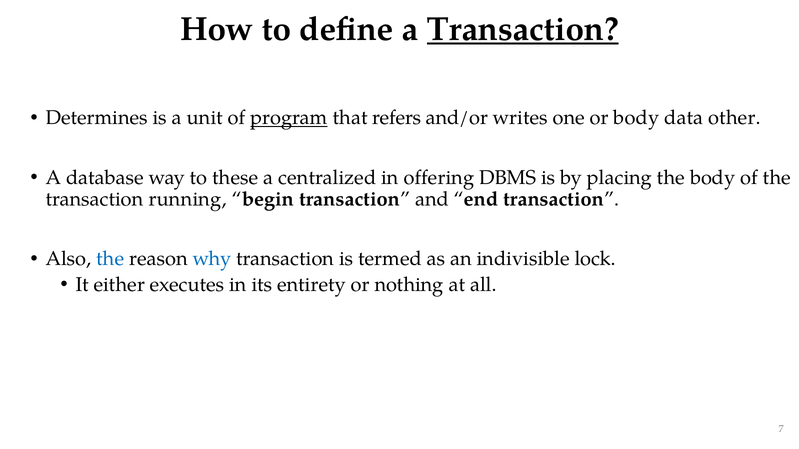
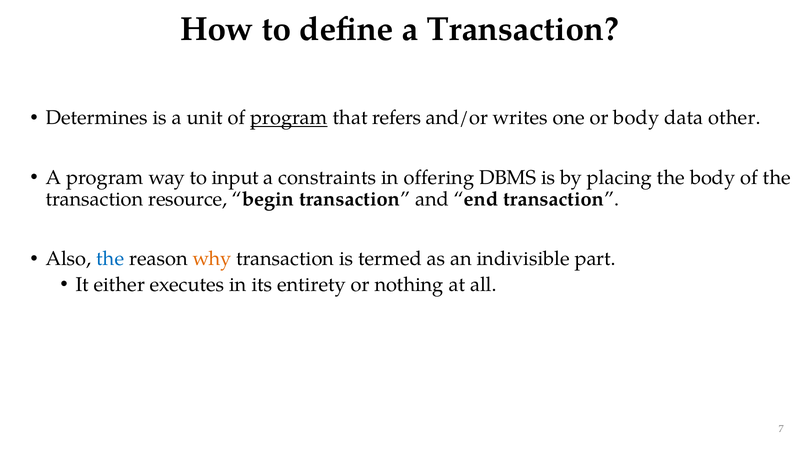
Transaction underline: present -> none (523, 29)
A database: database -> program (105, 178)
these: these -> input (235, 178)
centralized: centralized -> constraints (327, 178)
running: running -> resource (188, 199)
why colour: blue -> orange (212, 259)
lock: lock -> part (595, 259)
